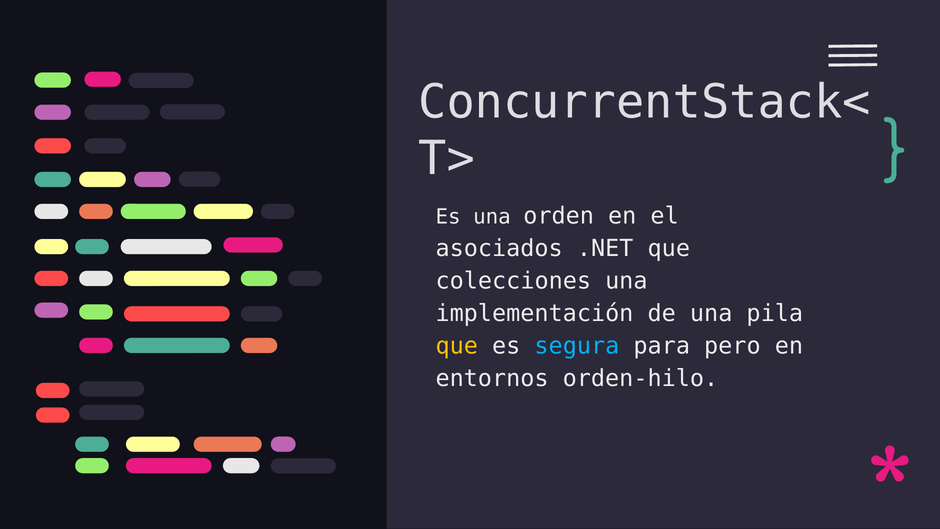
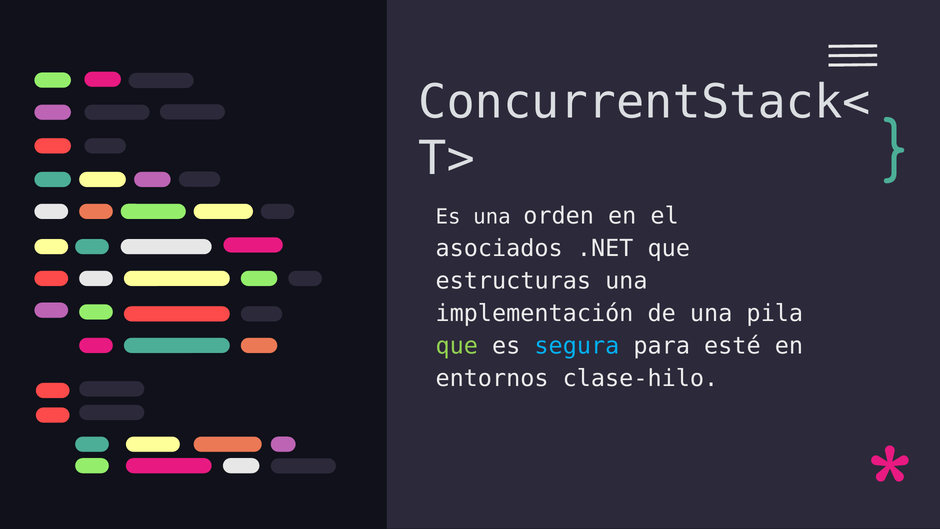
colecciones: colecciones -> estructuras (513, 281)
que colour: yellow -> light green (457, 346)
pero: pero -> esté (732, 346)
orden-hilo: orden-hilo -> clase-hilo (640, 378)
